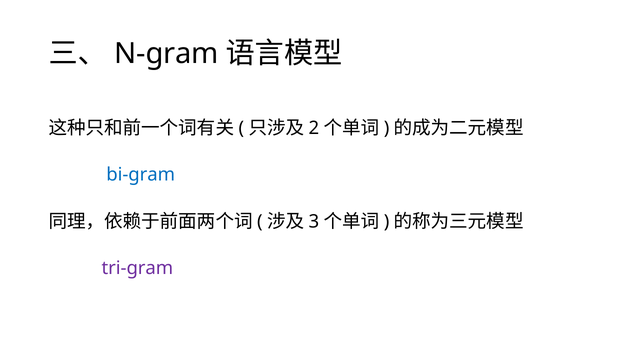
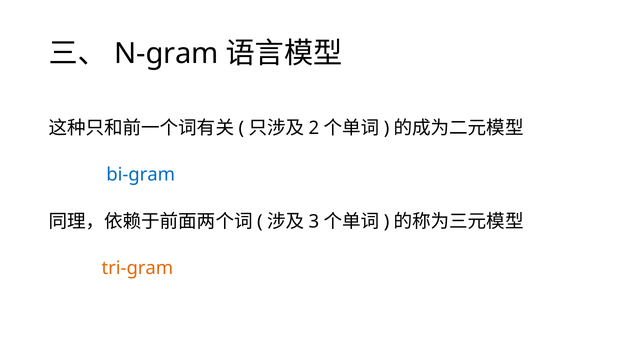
tri-gram colour: purple -> orange (137, 268)
